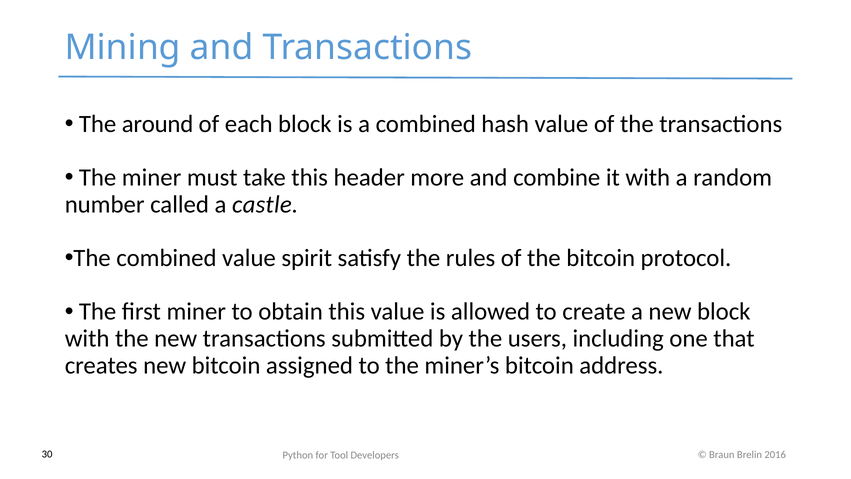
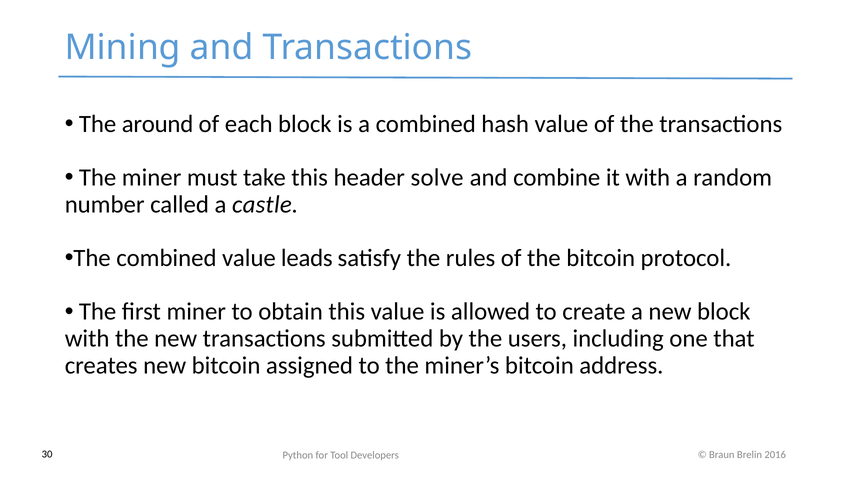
more: more -> solve (437, 178)
spirit: spirit -> leads (307, 258)
